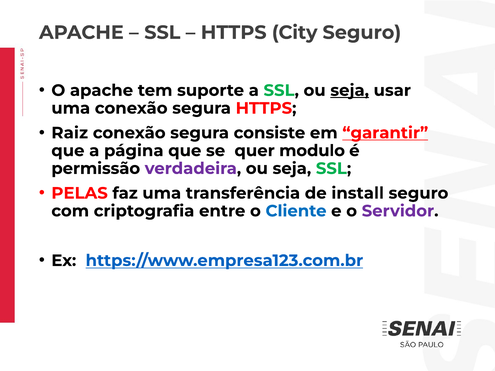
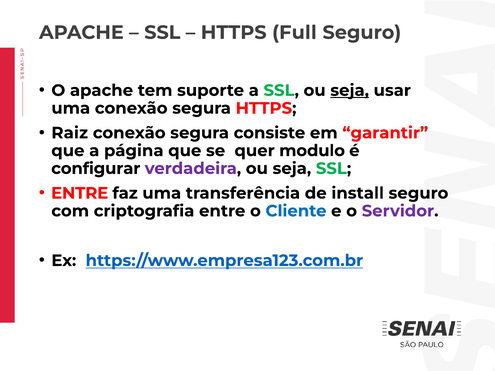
City: City -> Full (294, 33)
garantir underline: present -> none (385, 133)
permissão: permissão -> configurar (96, 169)
PELAS: PELAS -> ENTRE (80, 193)
